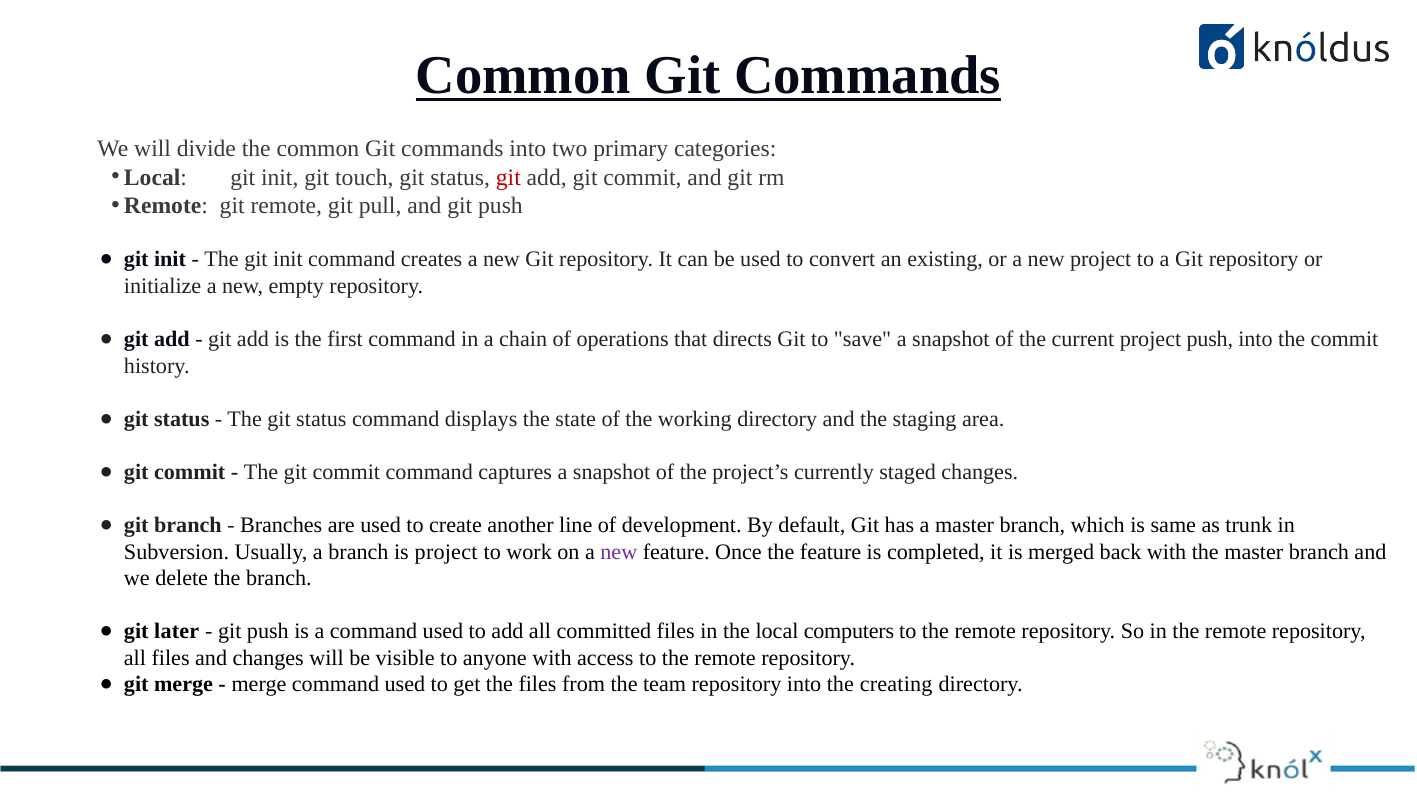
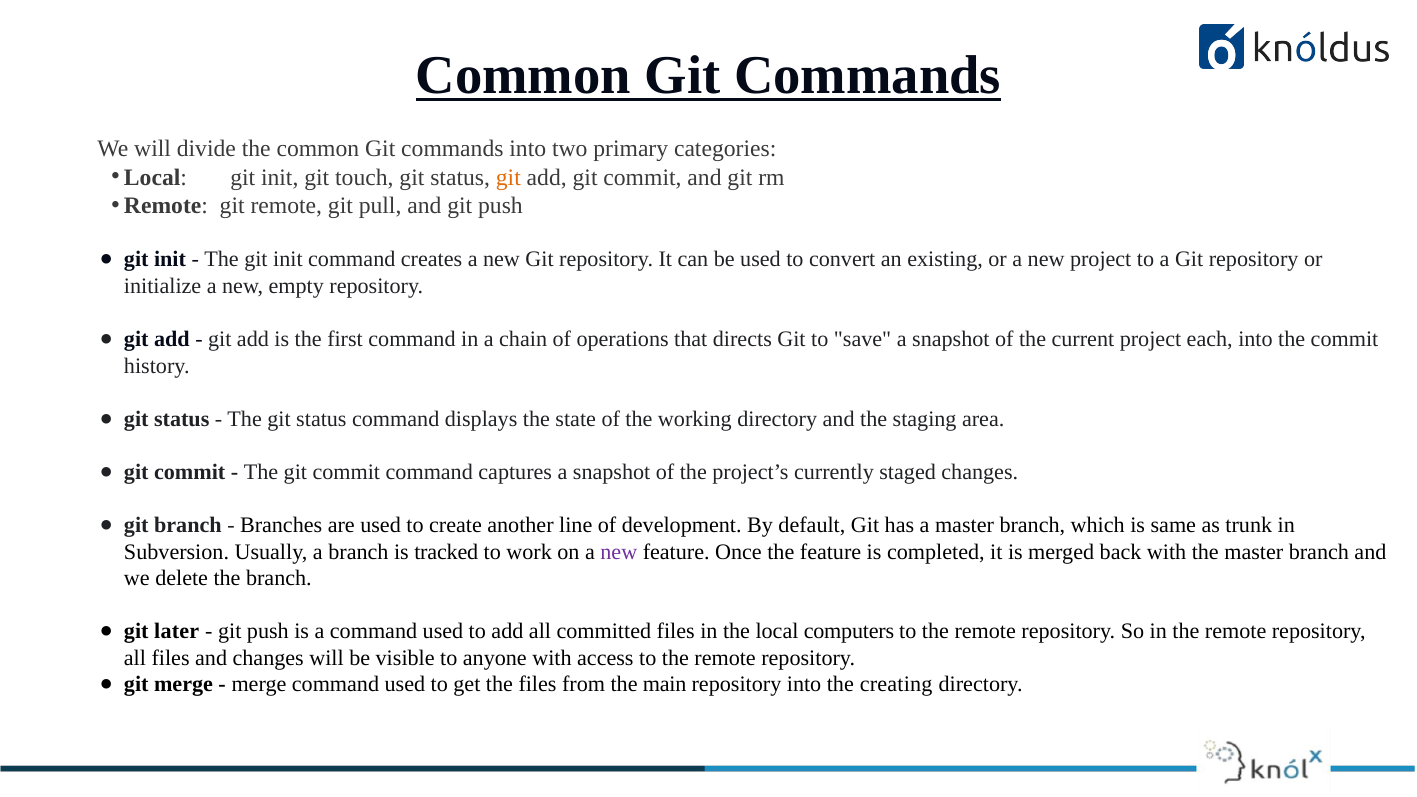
git colour: red -> orange (508, 177)
project push: push -> each (1210, 339)
is project: project -> tracked (446, 552)
team: team -> main (665, 685)
